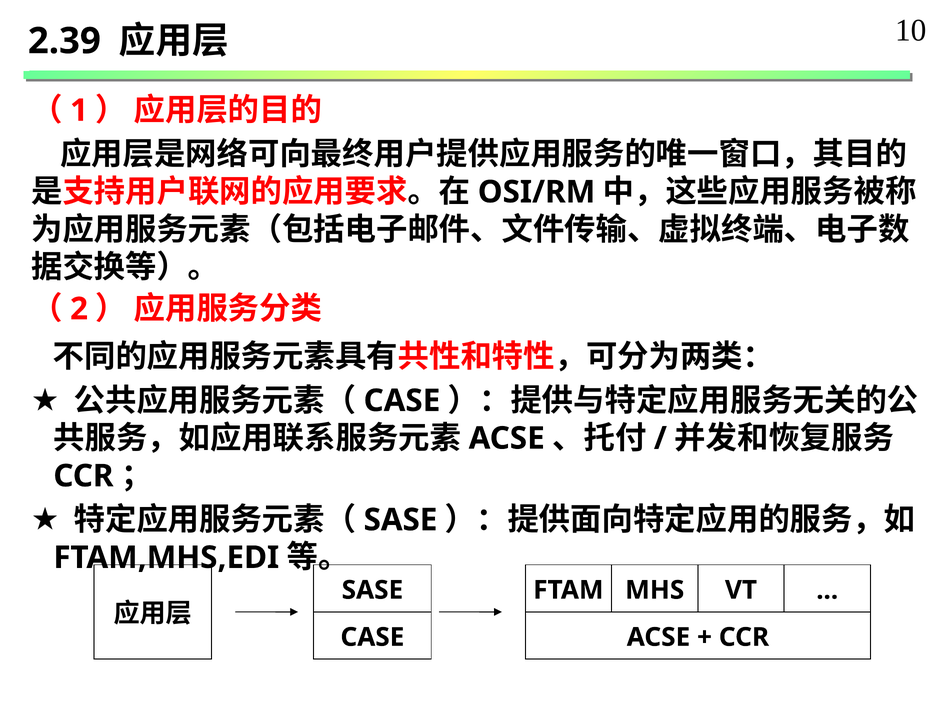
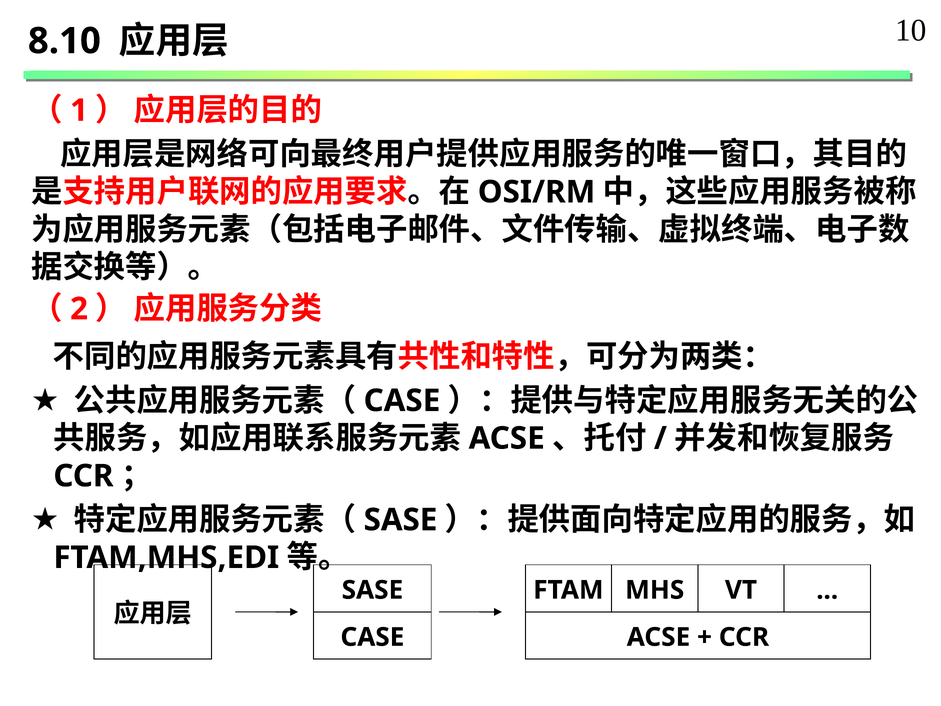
2.39: 2.39 -> 8.10 (64, 41)
